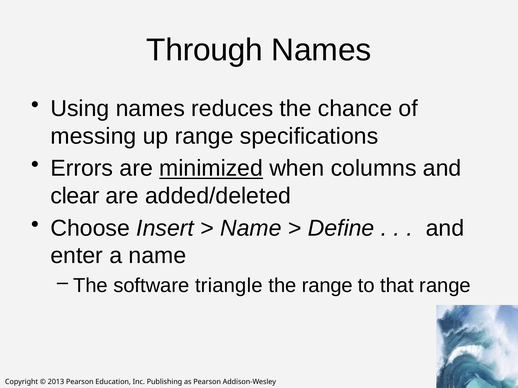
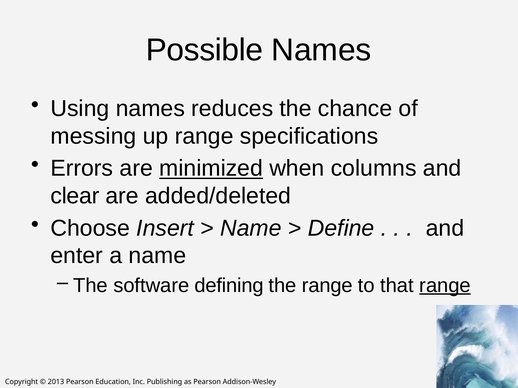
Through: Through -> Possible (205, 50)
triangle: triangle -> defining (229, 286)
range underline: none -> present (445, 286)
